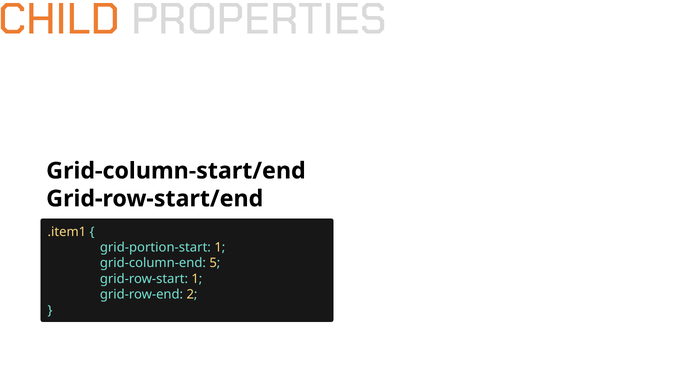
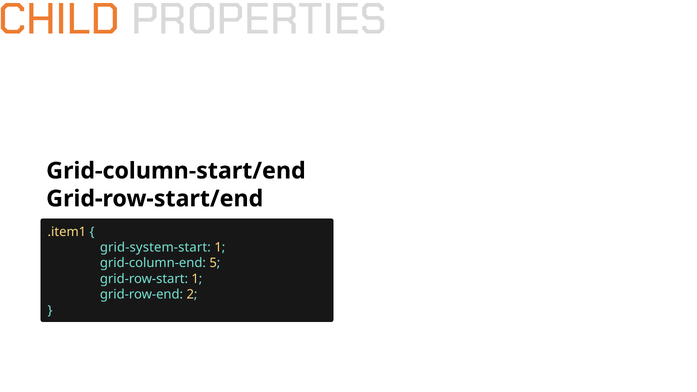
grid-portion-start: grid-portion-start -> grid-system-start (155, 248)
